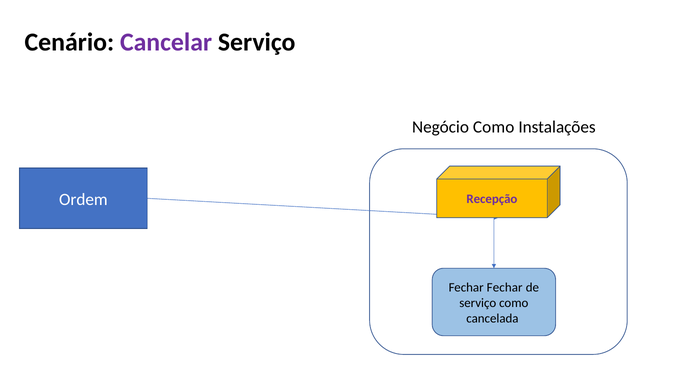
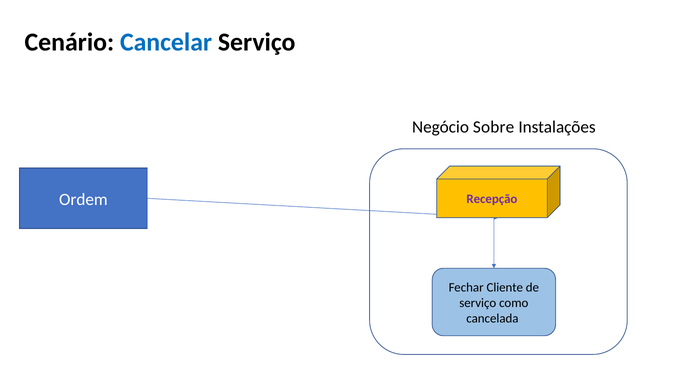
Cancelar colour: purple -> blue (166, 42)
Negócio Como: Como -> Sobre (494, 127)
Fechar Fechar: Fechar -> Cliente (505, 287)
